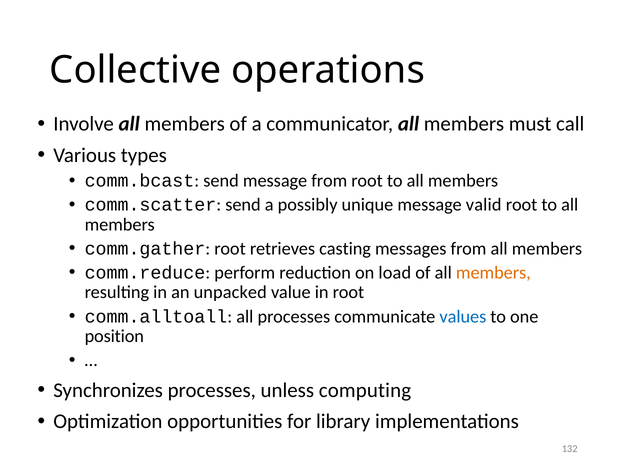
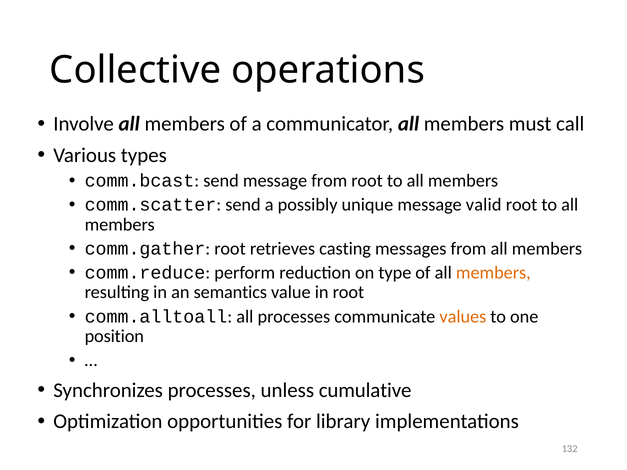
load: load -> type (395, 273)
unpacked: unpacked -> semantics (230, 293)
values colour: blue -> orange (463, 317)
computing: computing -> cumulative (365, 390)
